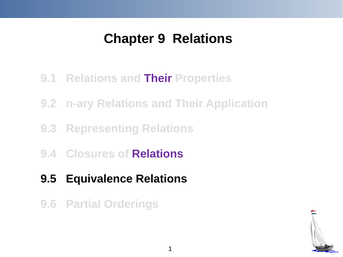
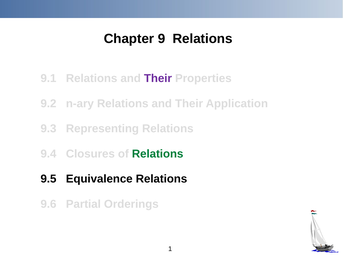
Relations colour: purple -> green (158, 154)
